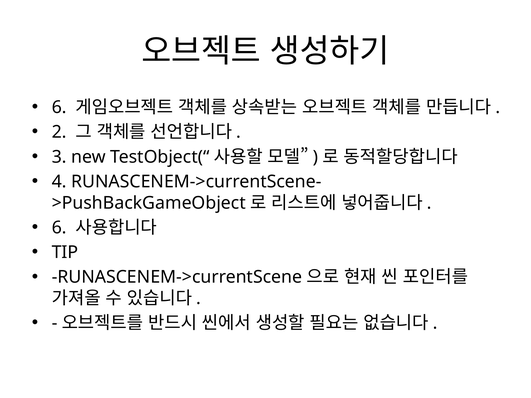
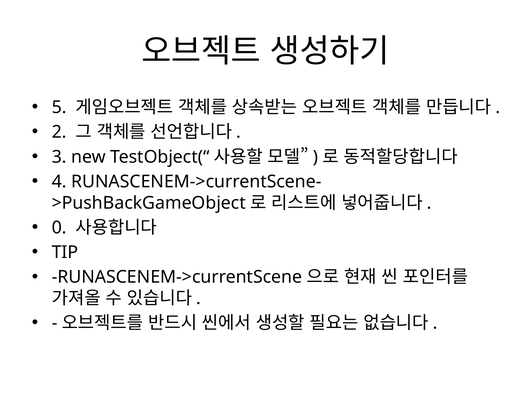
6: 6 -> 5 (59, 107)
6: 6 -> 0 (59, 228)
